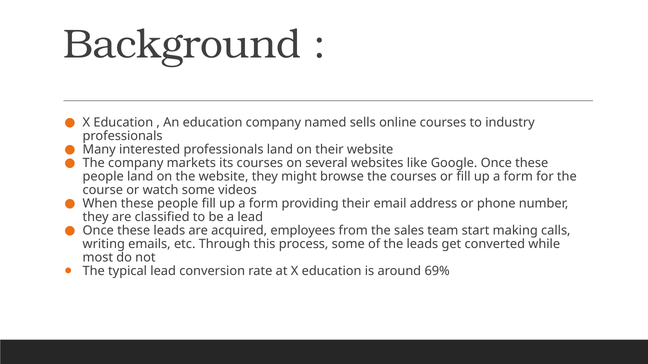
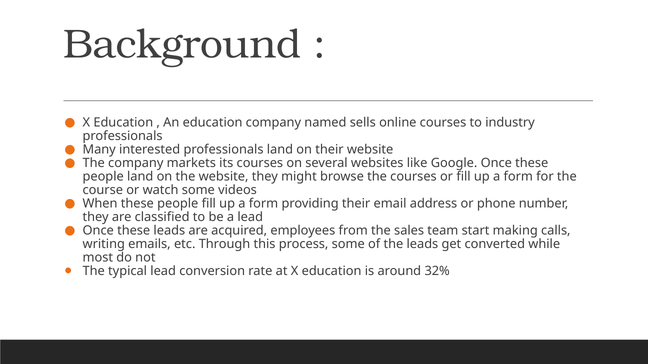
69%: 69% -> 32% (437, 271)
